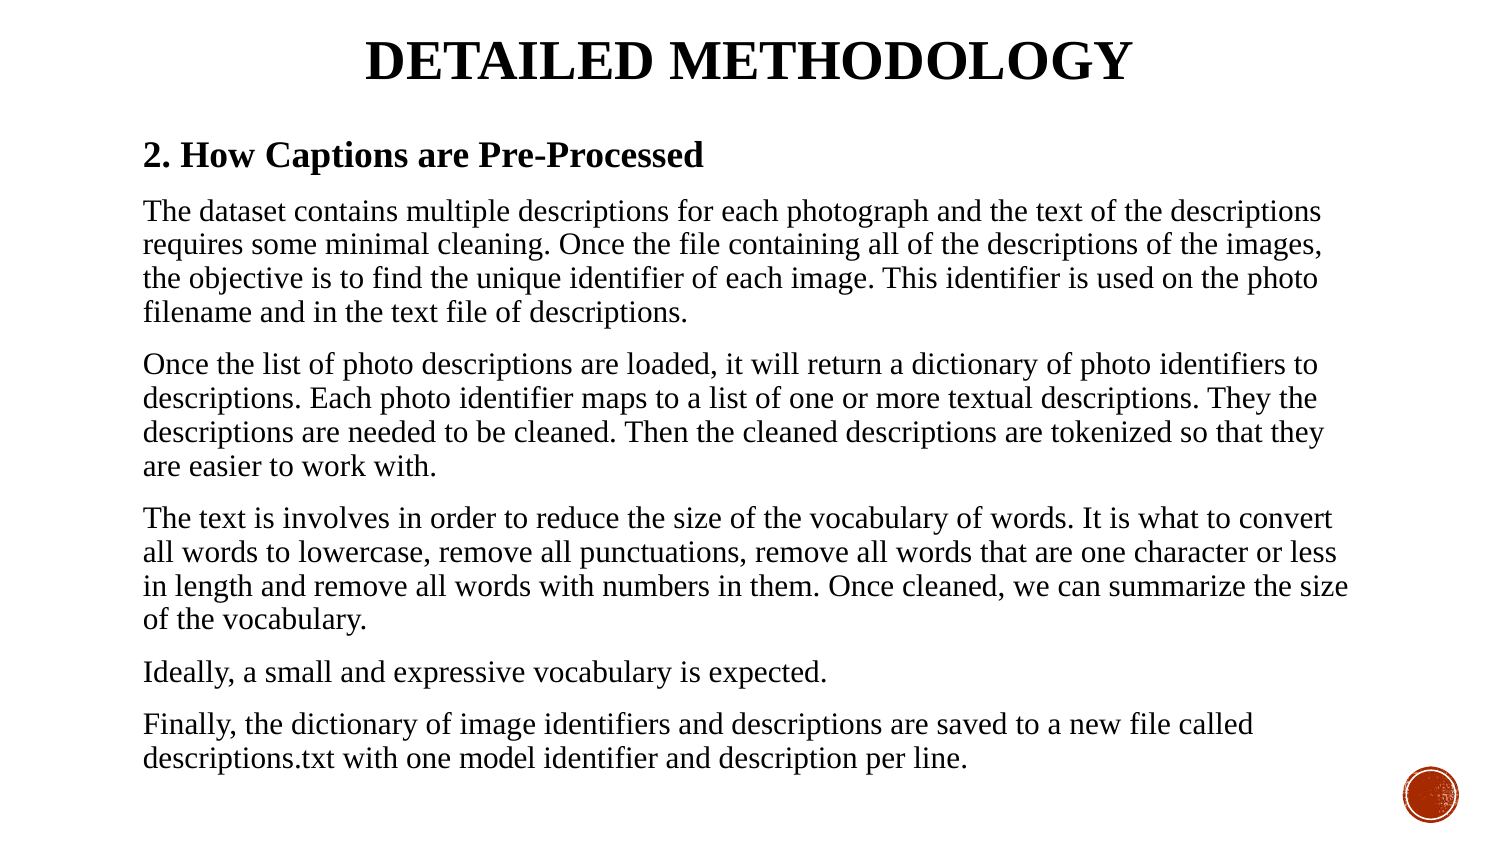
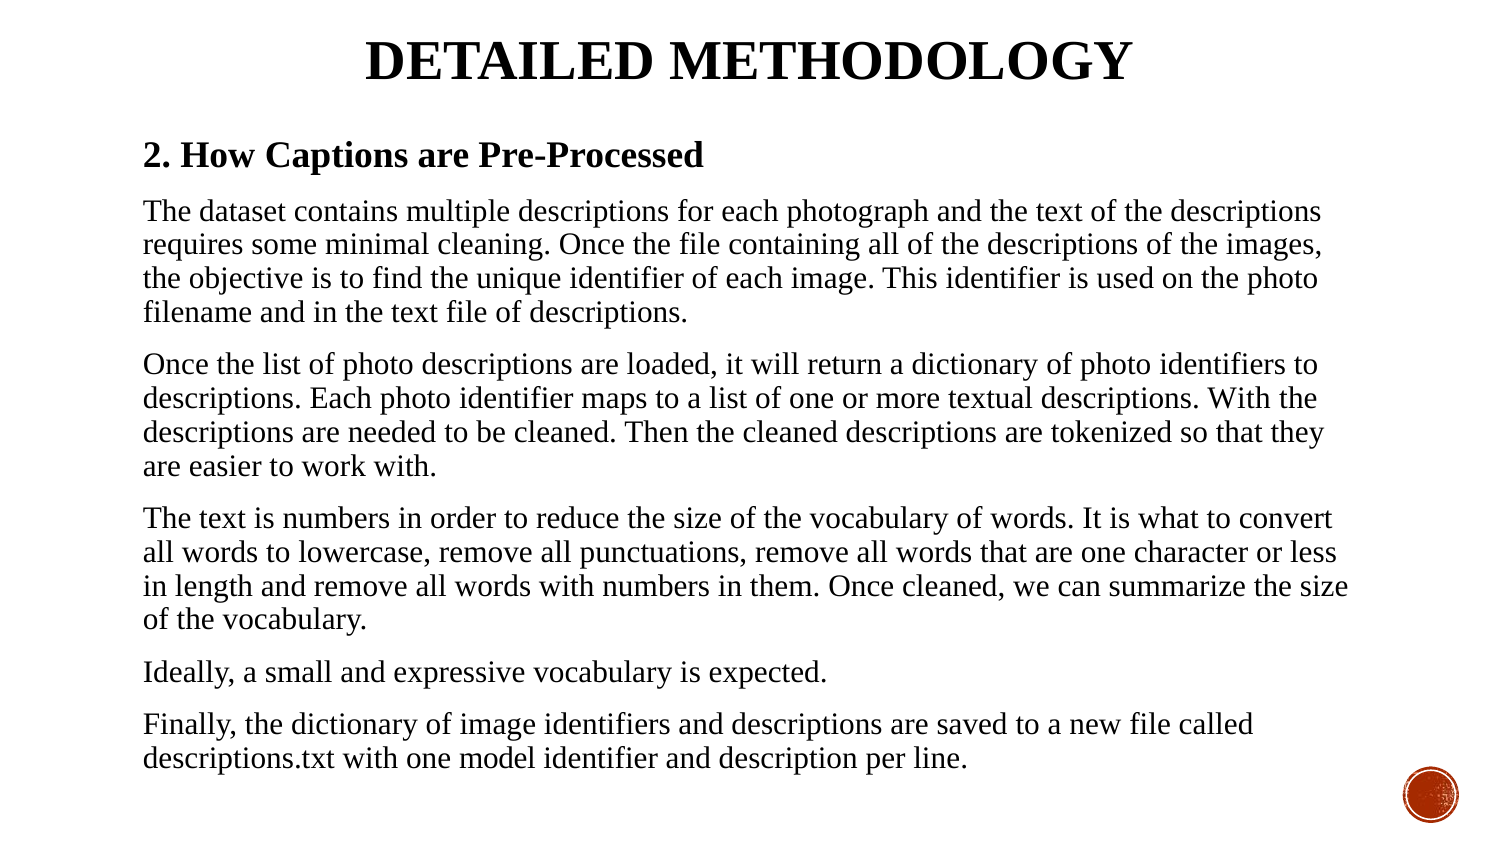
descriptions They: They -> With (1239, 398)
is involves: involves -> numbers (336, 518)
